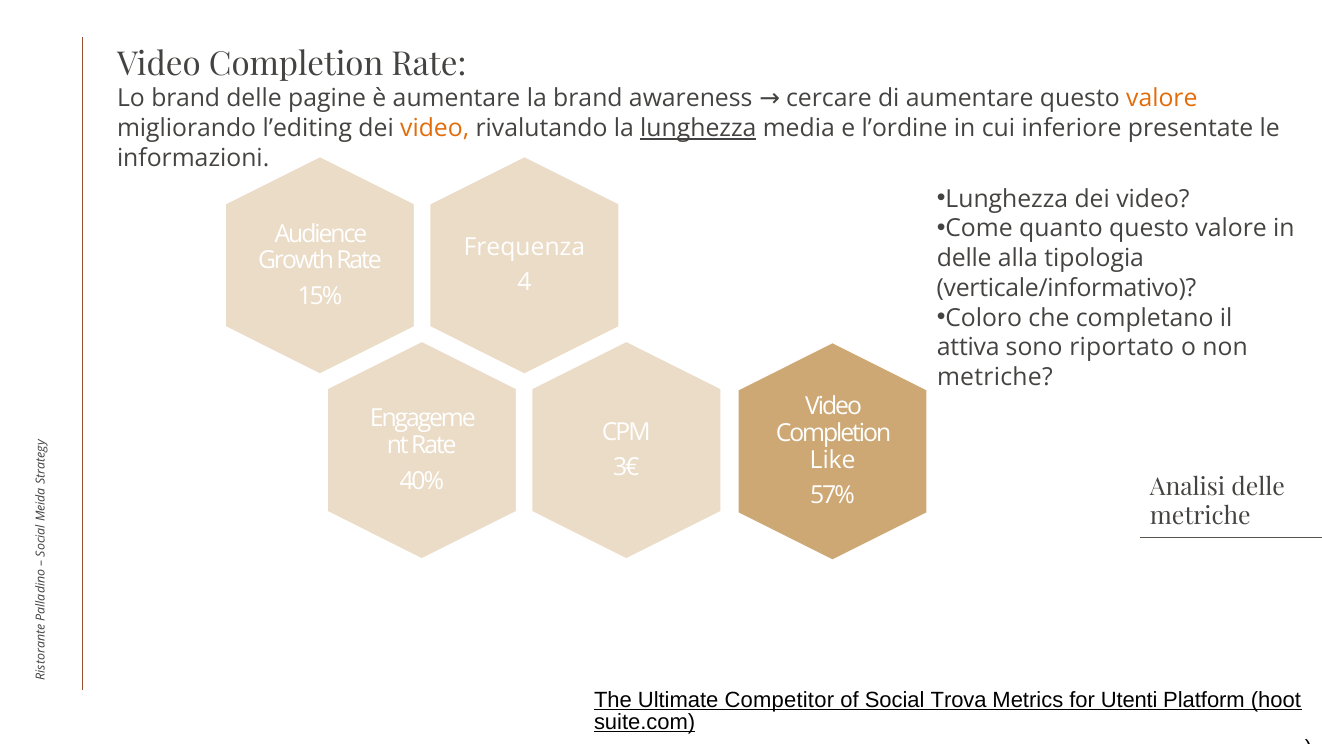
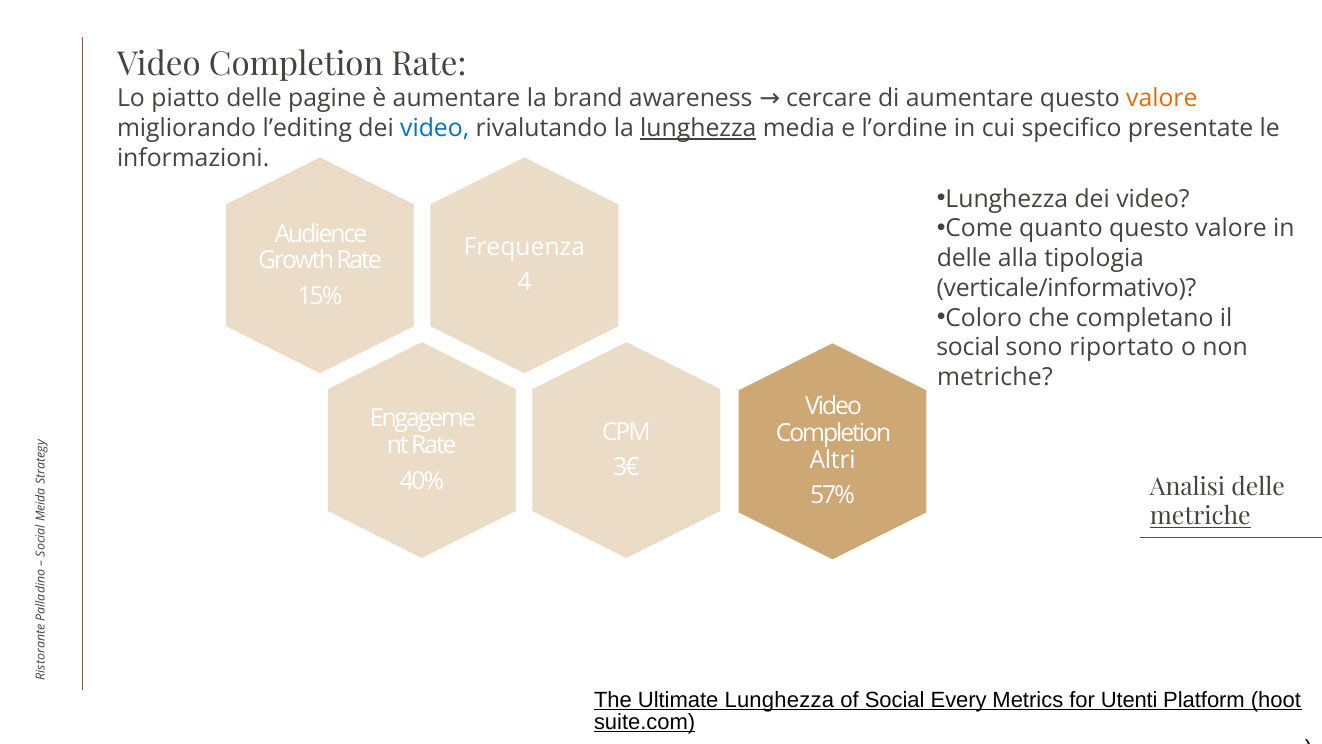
Lo brand: brand -> piatto (185, 98)
video colour: orange -> blue (435, 128)
inferiore: inferiore -> specifico (1072, 128)
attiva: attiva -> social (968, 348)
Like: Like -> Altri (833, 460)
metriche underline: none -> present (1200, 516)
Ultimate Competitor: Competitor -> Lunghezza (779, 700)
Trova: Trova -> Every (959, 700)
